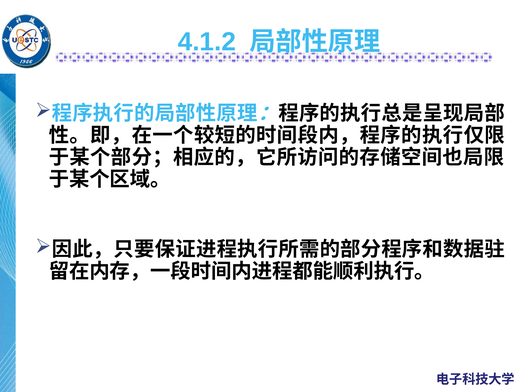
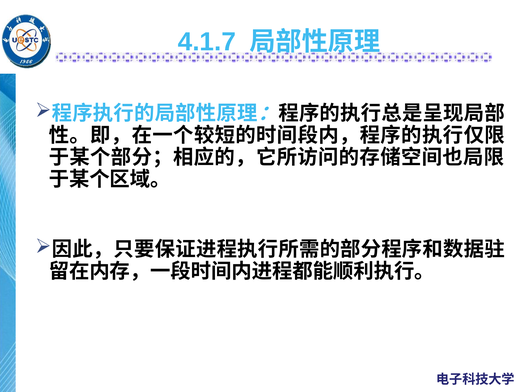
4.1.2: 4.1.2 -> 4.1.7 (207, 42)
